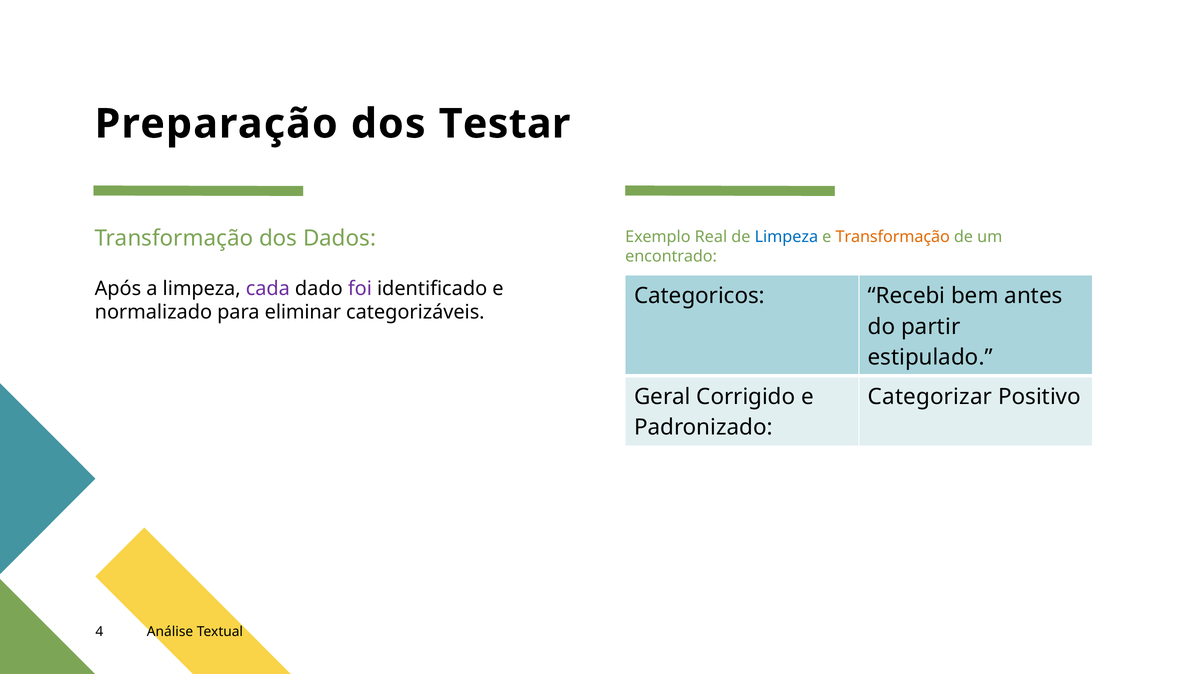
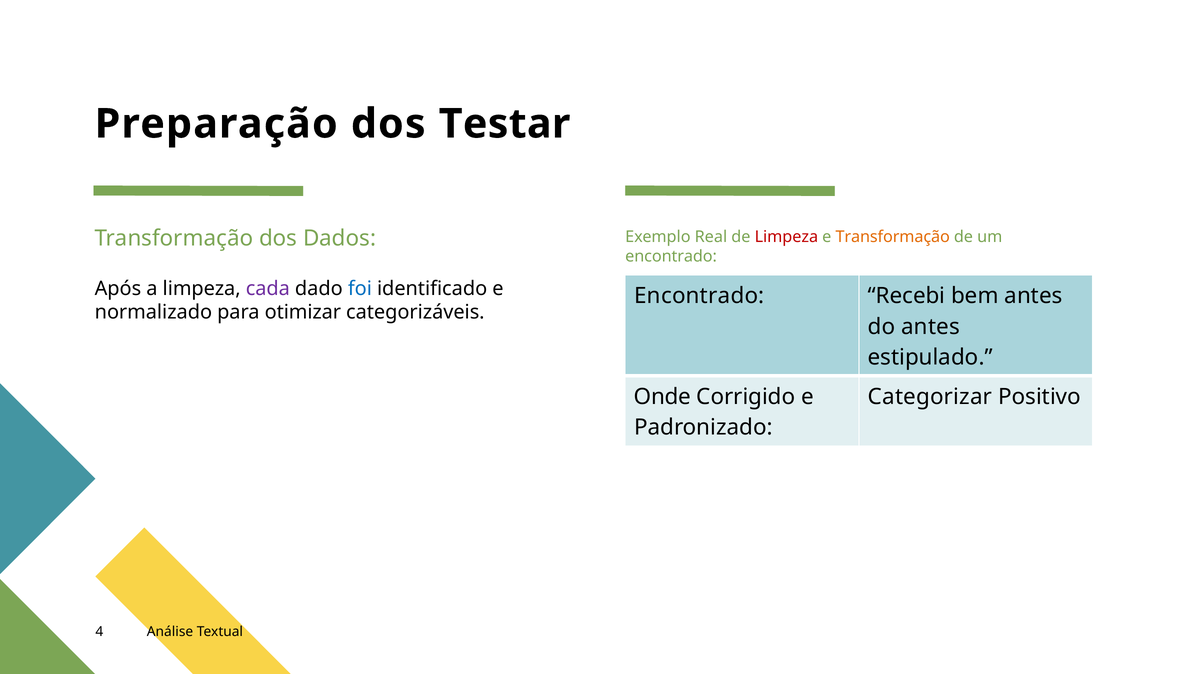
Limpeza colour: blue -> red (786, 237)
foi colour: purple -> blue (360, 288)
Categoricos: Categoricos -> Encontrado (699, 296)
eliminar: eliminar -> otimizar (303, 312)
do partir: partir -> antes (931, 327)
Geral: Geral -> Onde (662, 397)
